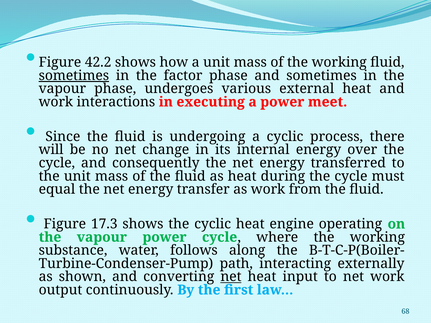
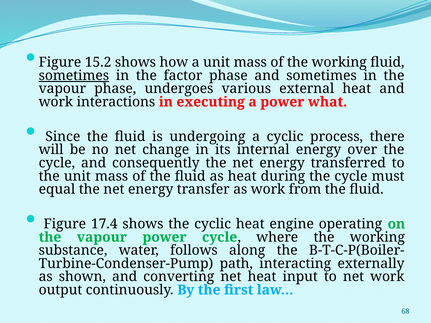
42.2: 42.2 -> 15.2 (98, 62)
meet: meet -> what (328, 102)
17.3: 17.3 -> 17.4 (104, 224)
net underline: present -> none (231, 277)
